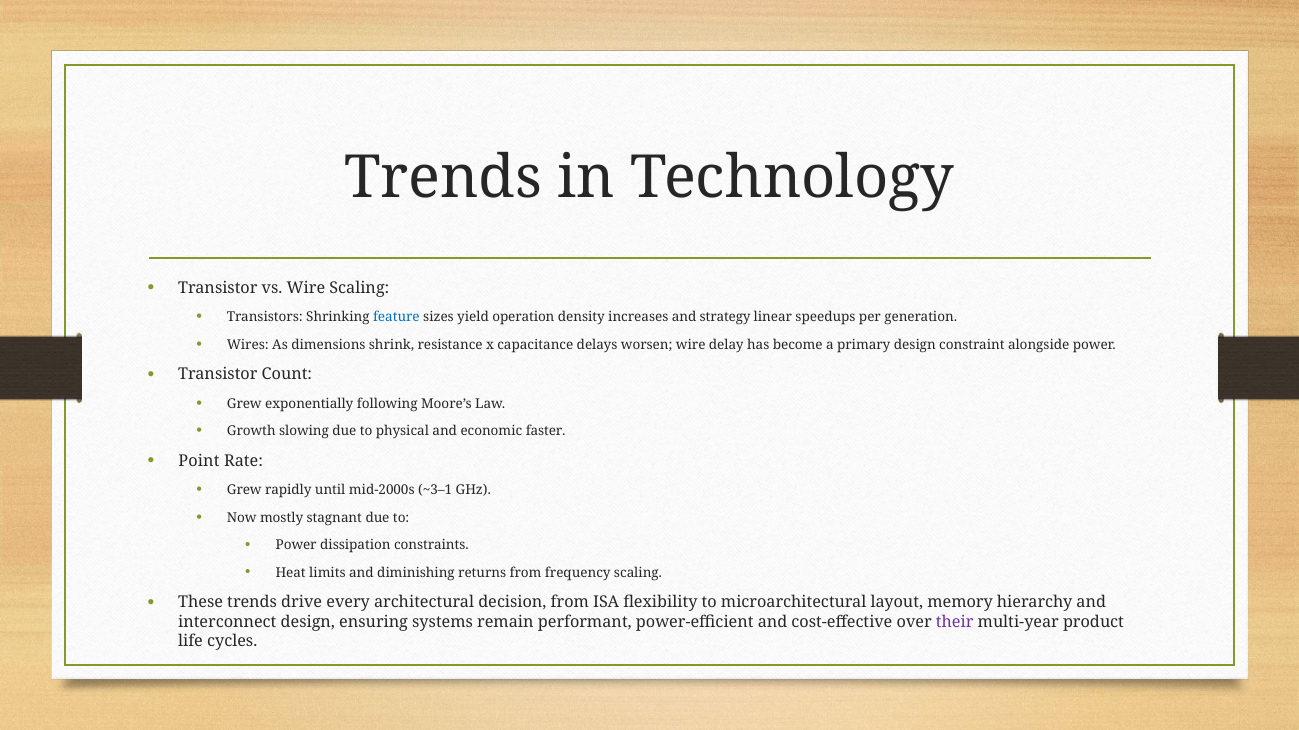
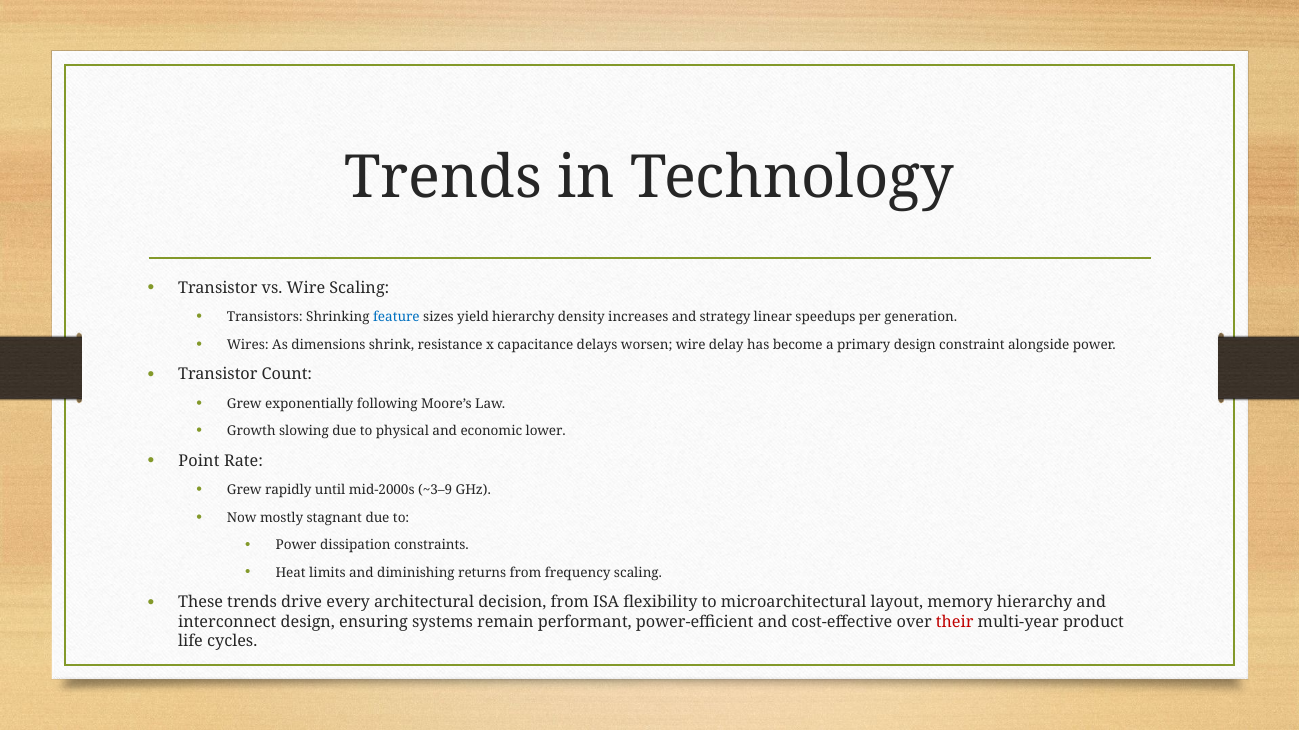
yield operation: operation -> hierarchy (523, 317)
faster: faster -> lower (546, 432)
~3–1: ~3–1 -> ~3–9 (435, 491)
their colour: purple -> red (955, 623)
